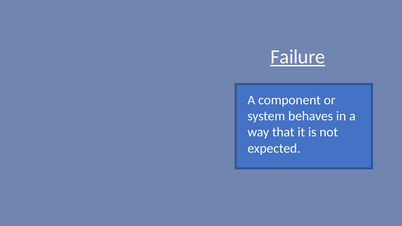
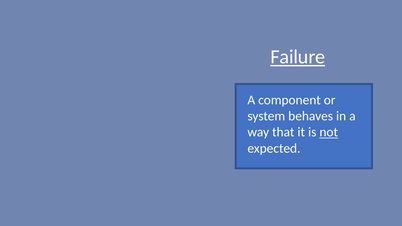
not underline: none -> present (329, 132)
